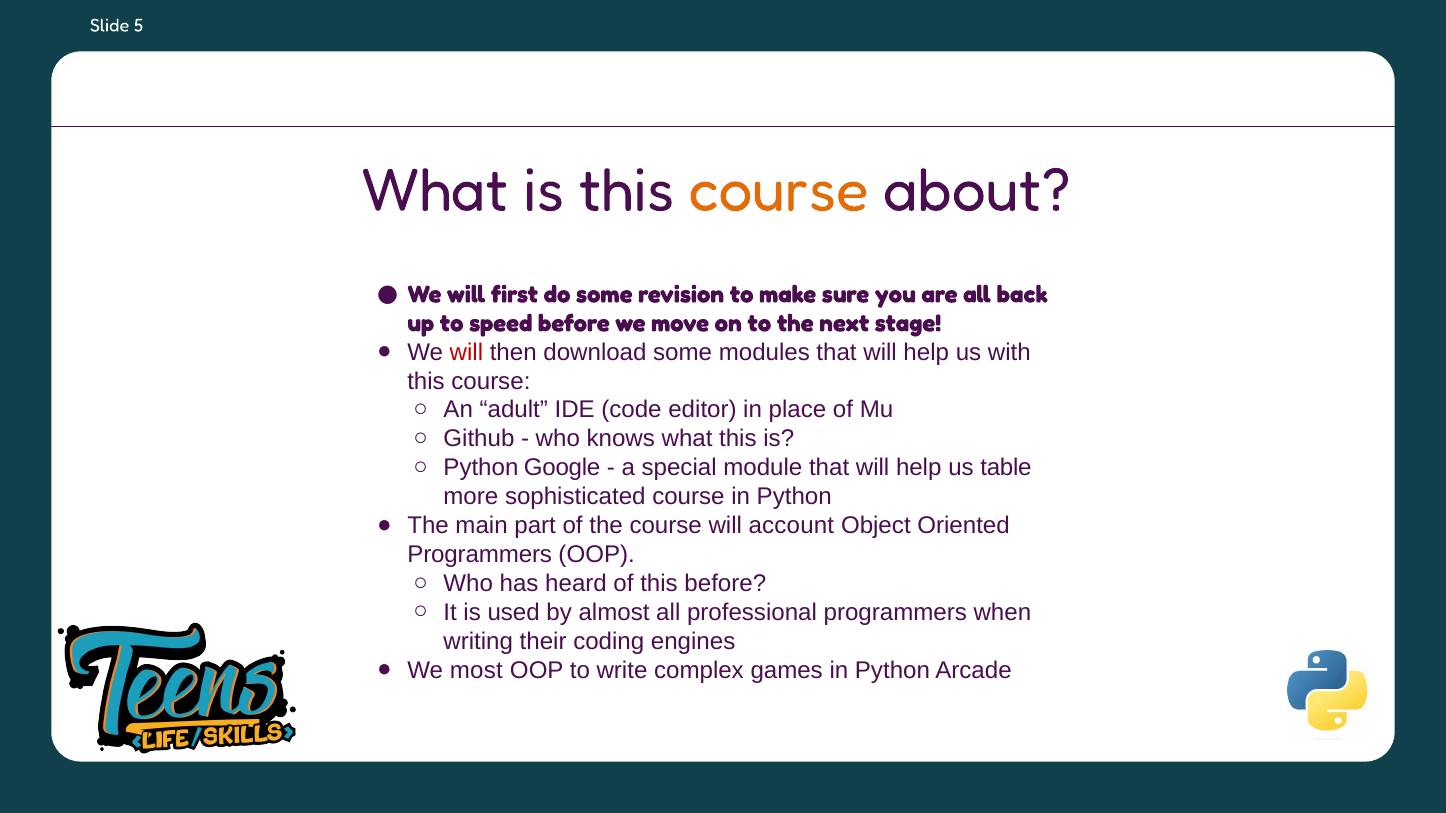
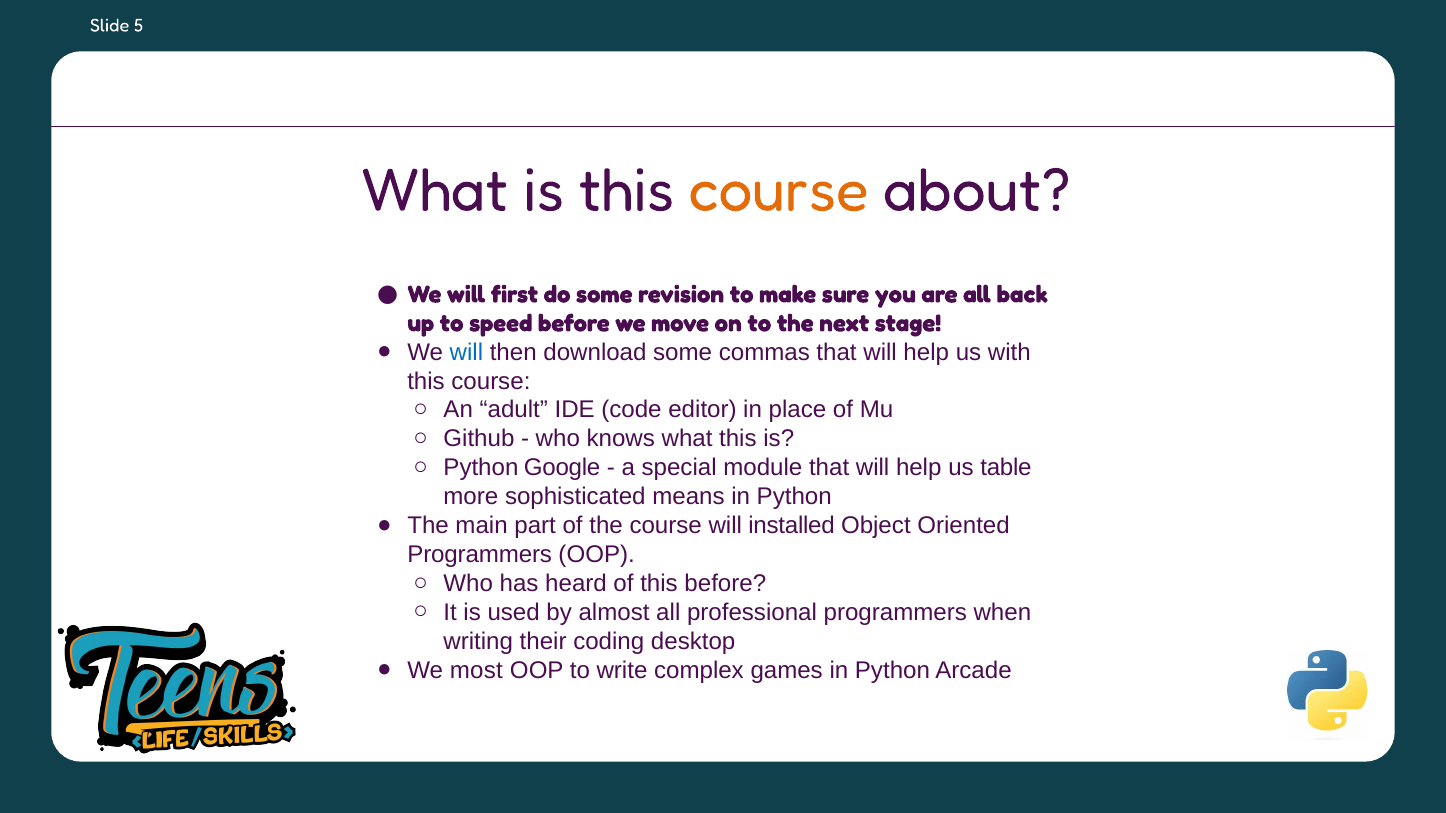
will colour: red -> blue (466, 352)
modules: modules -> commas (764, 352)
sophisticated course: course -> means (688, 497)
account: account -> installed (792, 526)
engines: engines -> desktop (693, 642)
